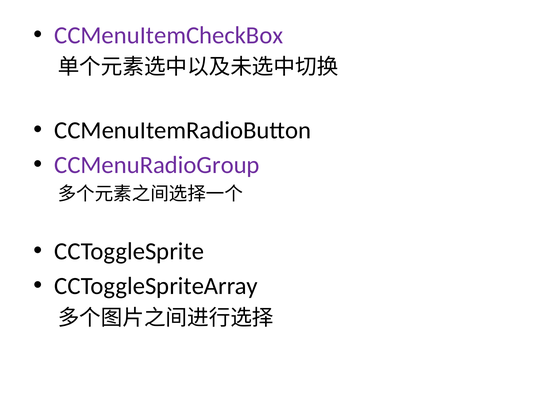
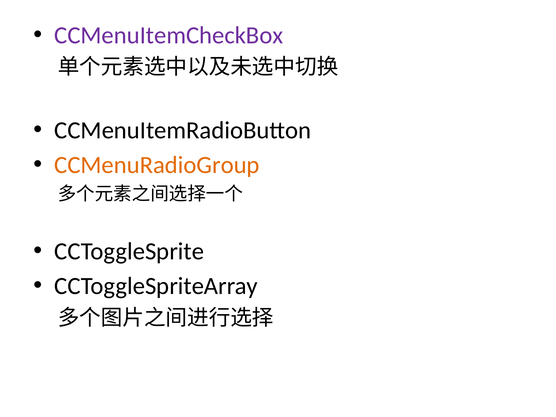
CCMenuRadioGroup colour: purple -> orange (157, 165)
